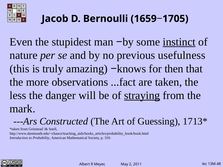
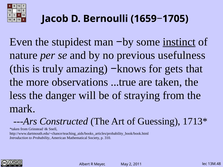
then: then -> gets (174, 69)
...fact: ...fact -> ...true (123, 82)
straying underline: present -> none (142, 96)
